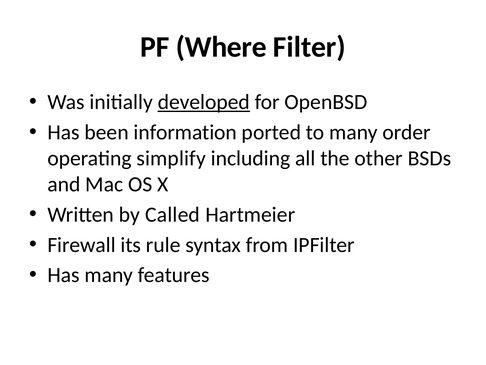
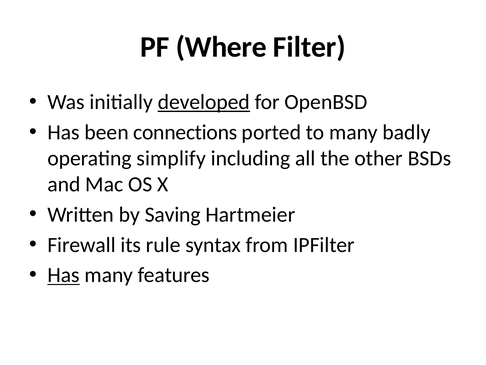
information: information -> connections (185, 132)
order: order -> badly (406, 132)
Called: Called -> Saving (173, 214)
Has underline: none -> present (64, 275)
